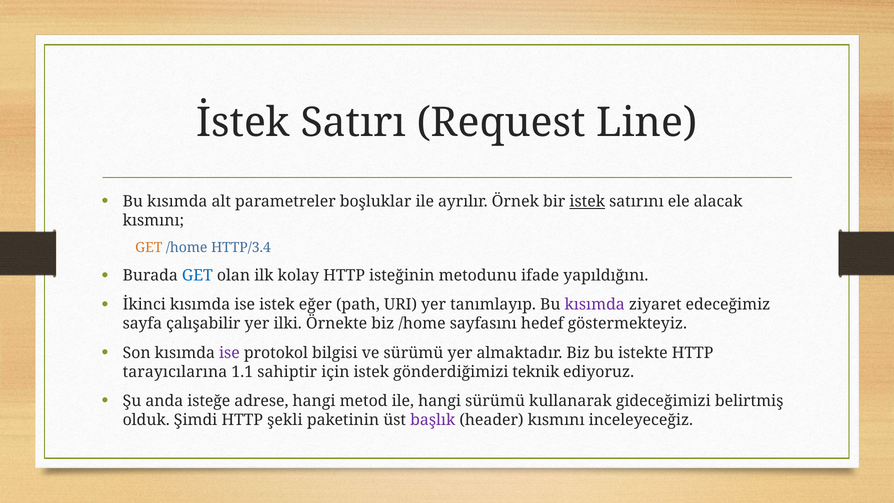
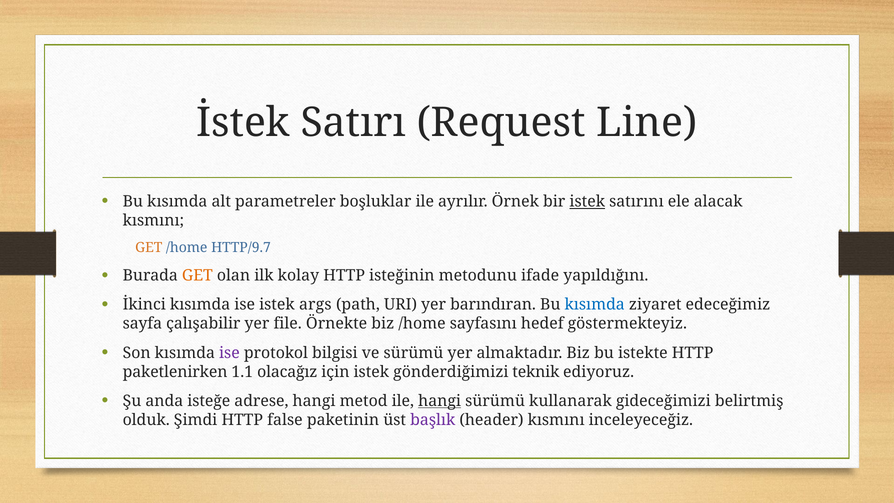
HTTP/3.4: HTTP/3.4 -> HTTP/9.7 (241, 248)
GET colour: blue -> orange (197, 276)
eğer: eğer -> args (315, 305)
tanımlayıp: tanımlayıp -> barındıran (493, 305)
kısımda colour: purple -> blue (595, 305)
ilki: ilki -> file (288, 324)
tarayıcılarına: tarayıcılarına -> paketlenirken (175, 372)
sahiptir: sahiptir -> olacağız (287, 372)
hangi underline: none -> present (440, 401)
şekli: şekli -> false (285, 420)
